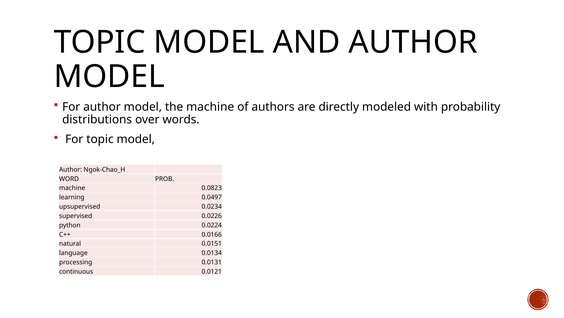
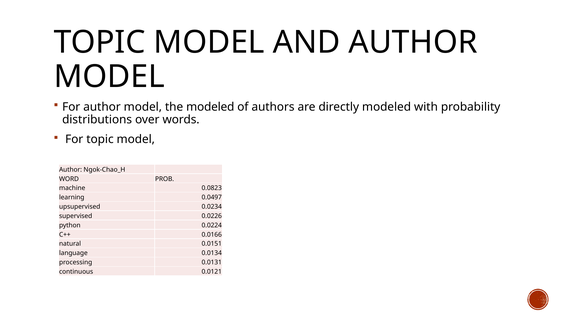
the machine: machine -> modeled (210, 107)
